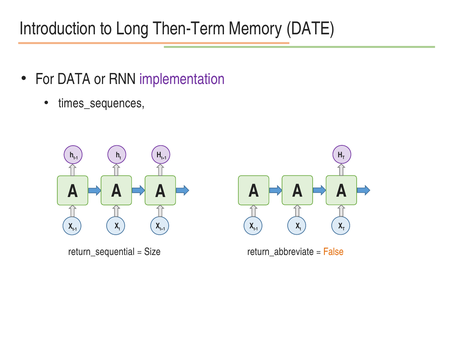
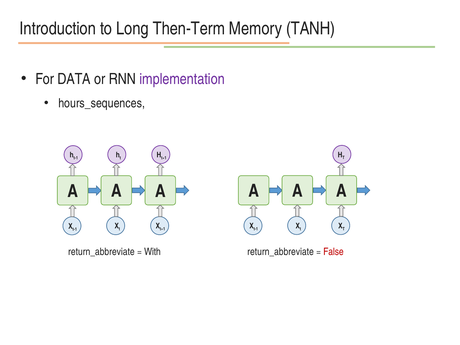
DATE: DATE -> TANH (311, 29)
times_sequences: times_sequences -> hours_sequences (102, 103)
False colour: orange -> red (333, 252)
return_sequential: return_sequential -> return_abbreviate (101, 252)
Size: Size -> With (152, 252)
